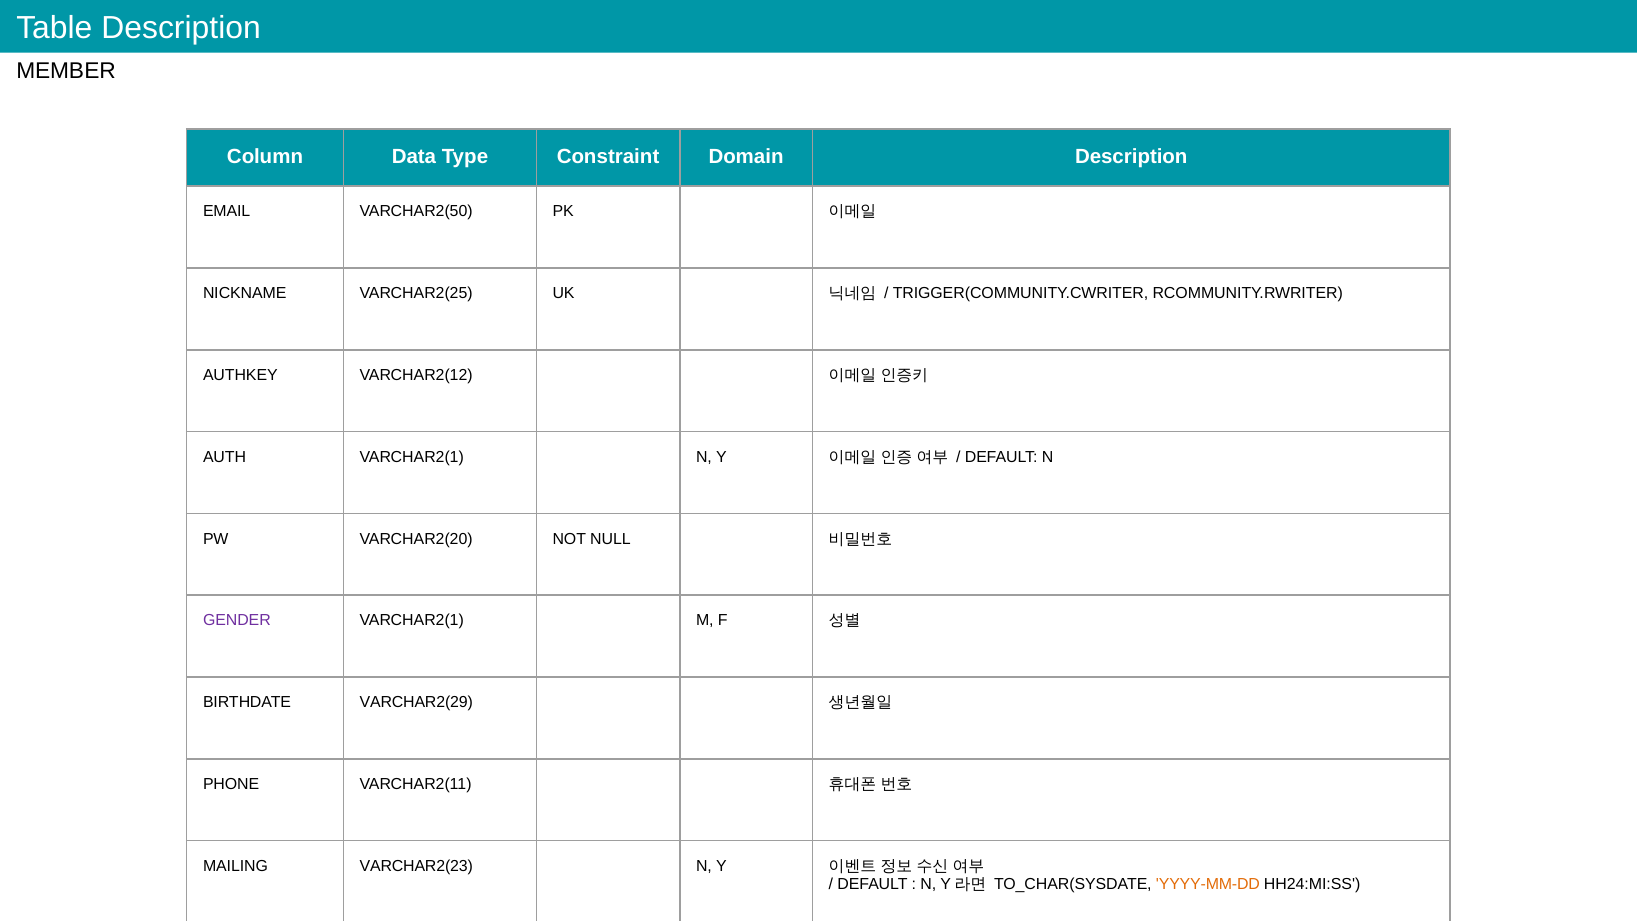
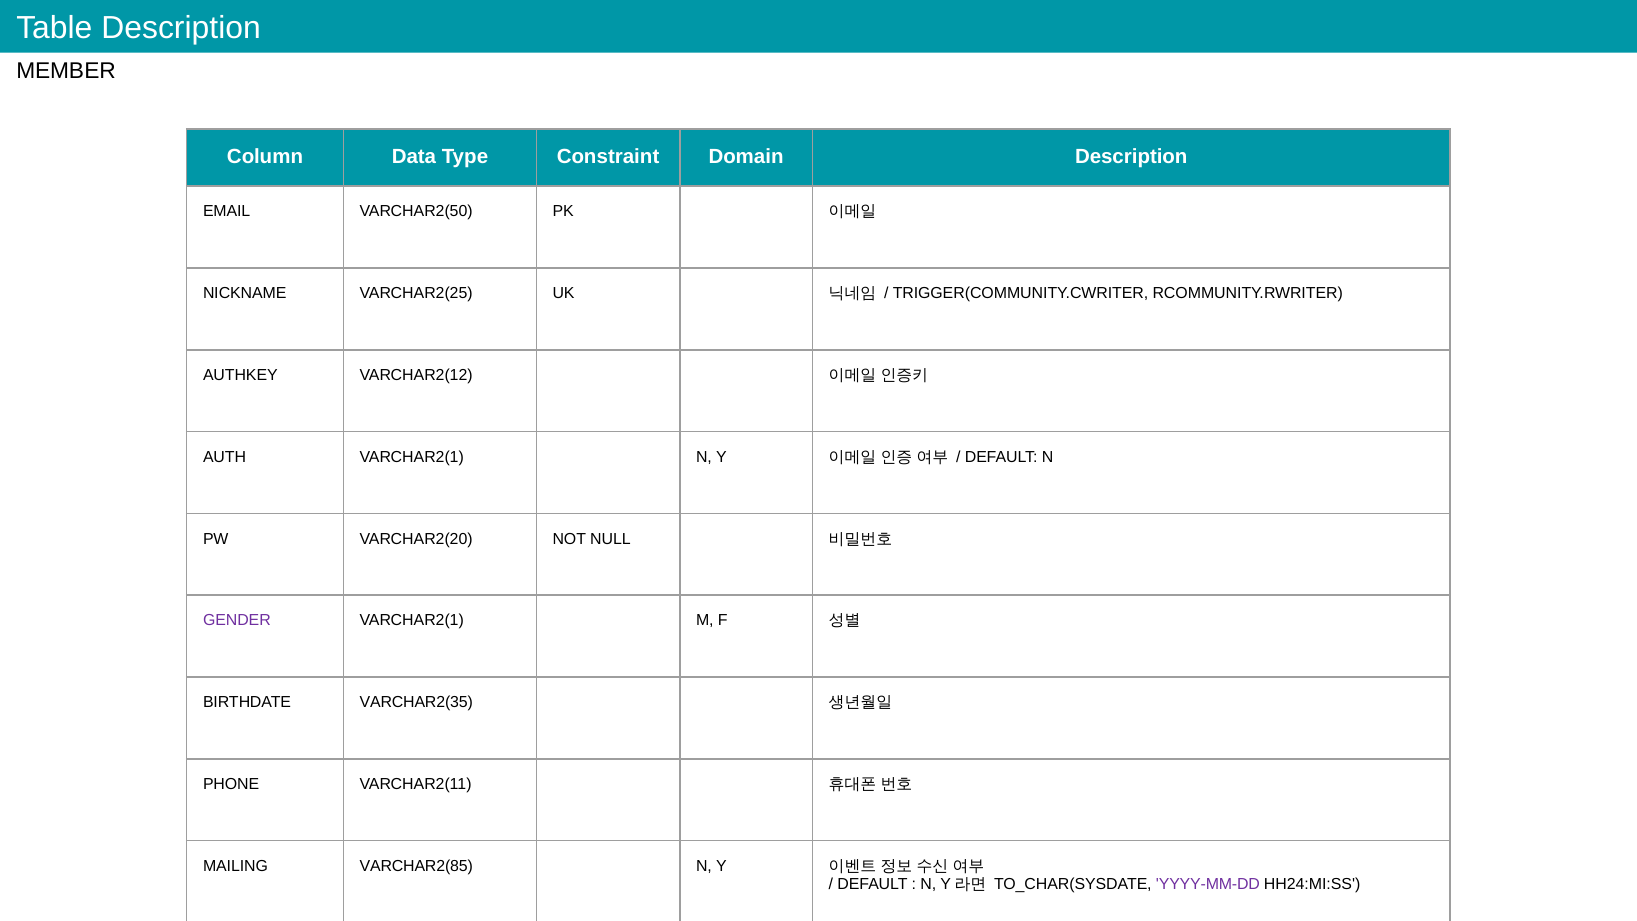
VARCHAR2(29: VARCHAR2(29 -> VARCHAR2(35 (416, 702)
VARCHAR2(23: VARCHAR2(23 -> VARCHAR2(85 (416, 866)
YYYY-MM-DD colour: orange -> purple (1208, 884)
